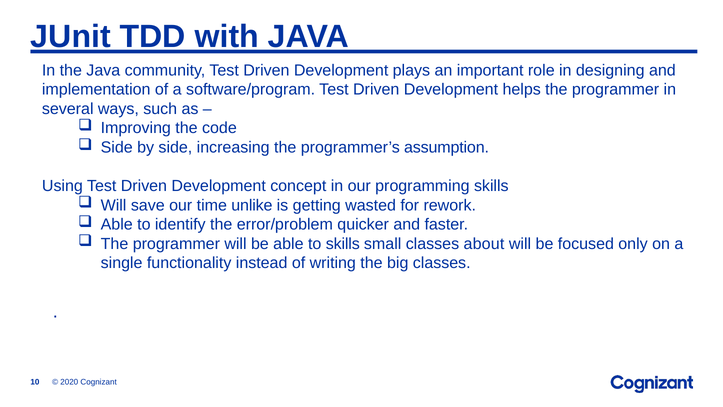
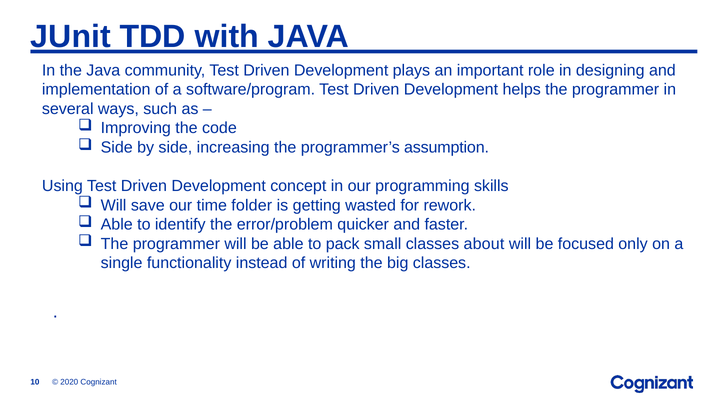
unlike: unlike -> folder (252, 205)
to skills: skills -> pack (343, 244)
